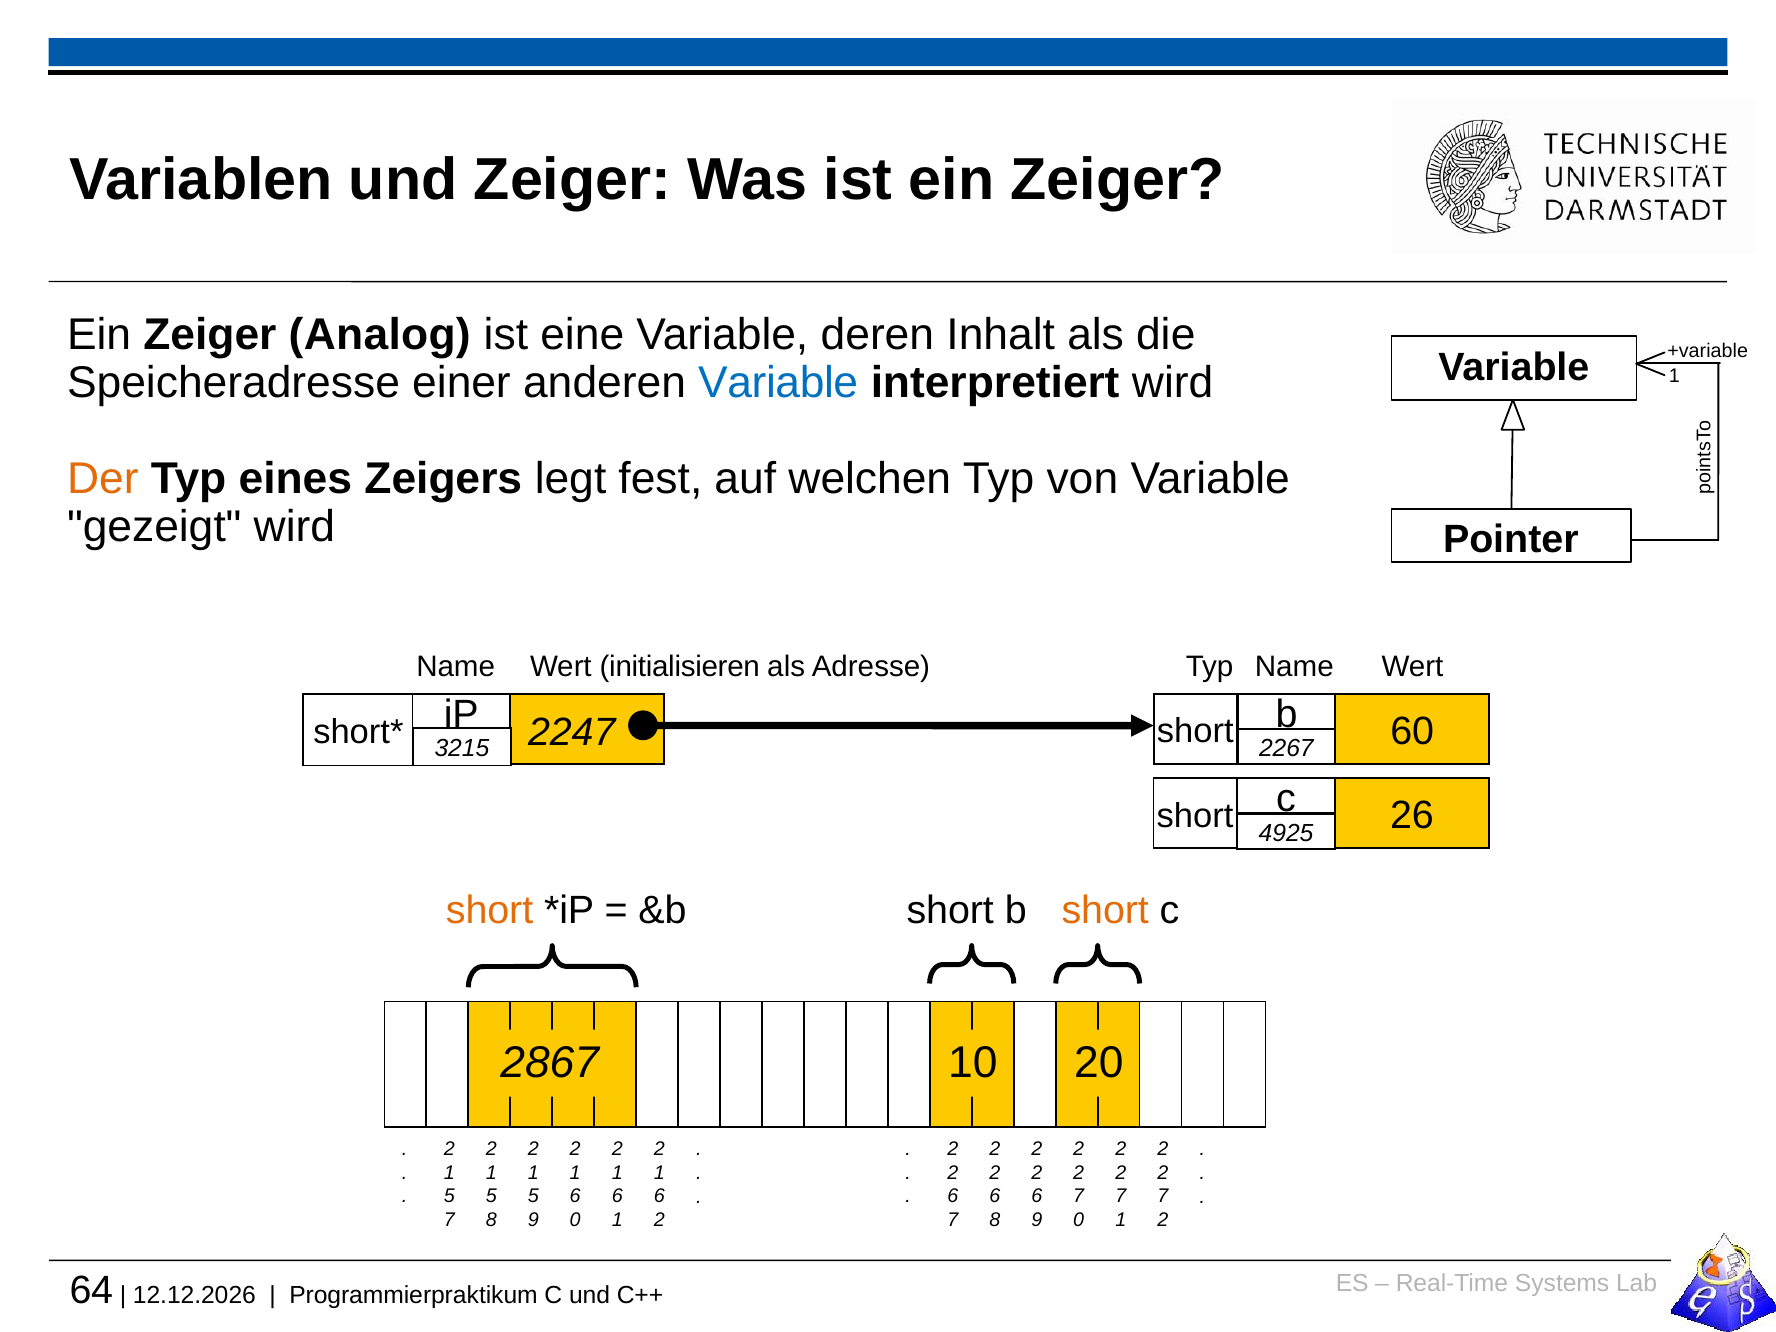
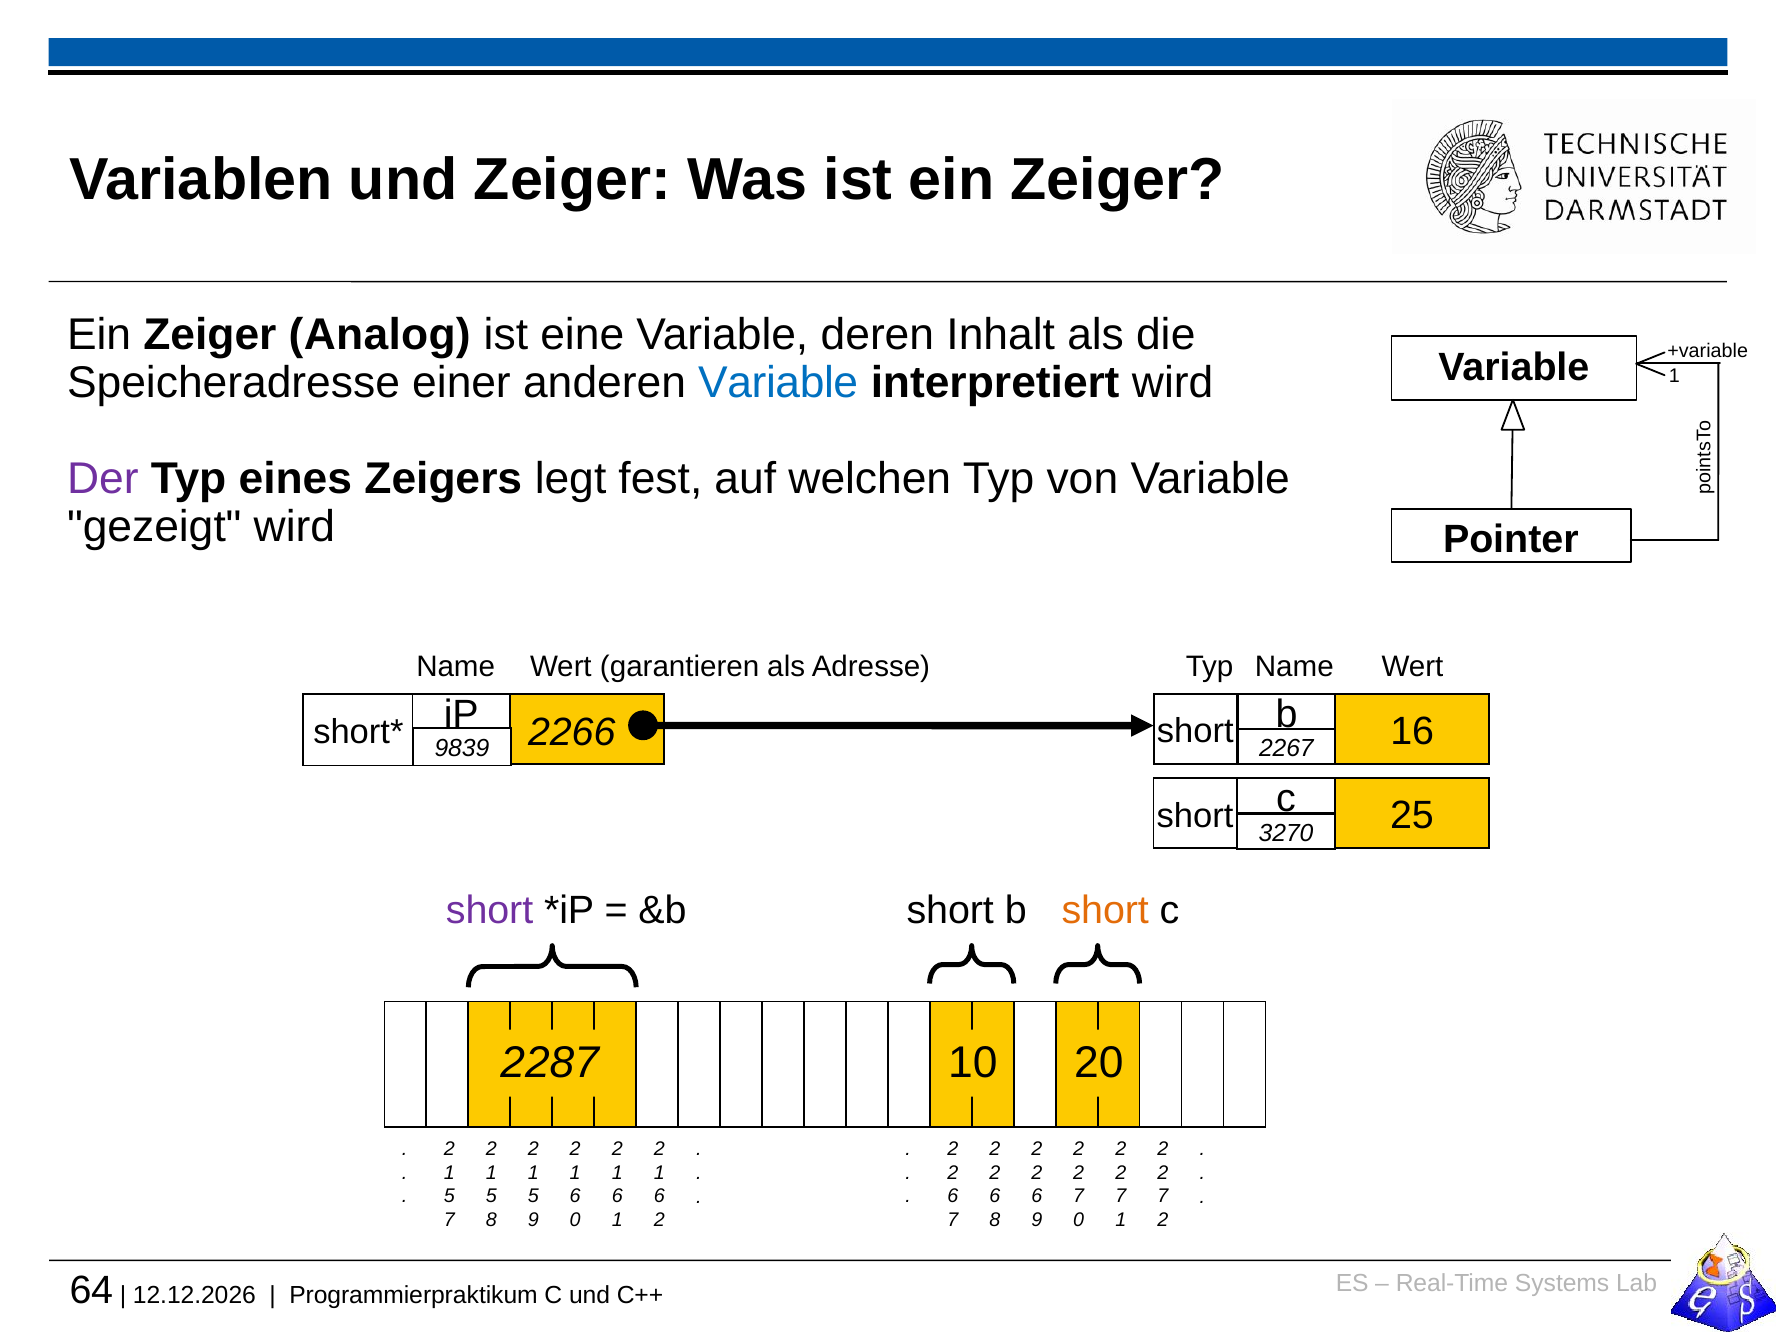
Der colour: orange -> purple (103, 479)
initialisieren: initialisieren -> garantieren (680, 666)
2247: 2247 -> 2266 (572, 732)
60: 60 -> 16 (1412, 732)
3215: 3215 -> 9839 (462, 748)
26: 26 -> 25 (1412, 816)
4925: 4925 -> 3270 (1286, 833)
short colour: orange -> purple (490, 911)
2867: 2867 -> 2287 (550, 1063)
